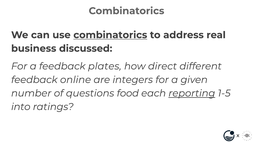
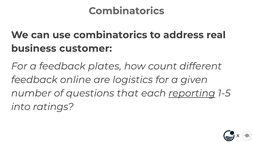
combinatorics underline: present -> none (110, 35)
discussed: discussed -> customer (86, 49)
direct: direct -> count (162, 66)
integers: integers -> logistics (133, 80)
food: food -> that (128, 93)
